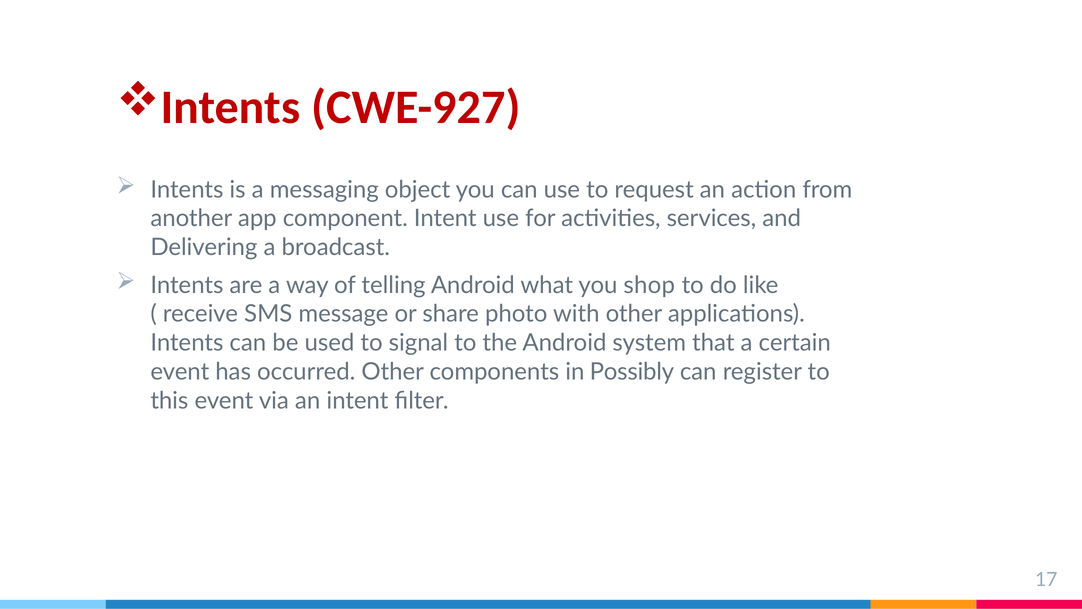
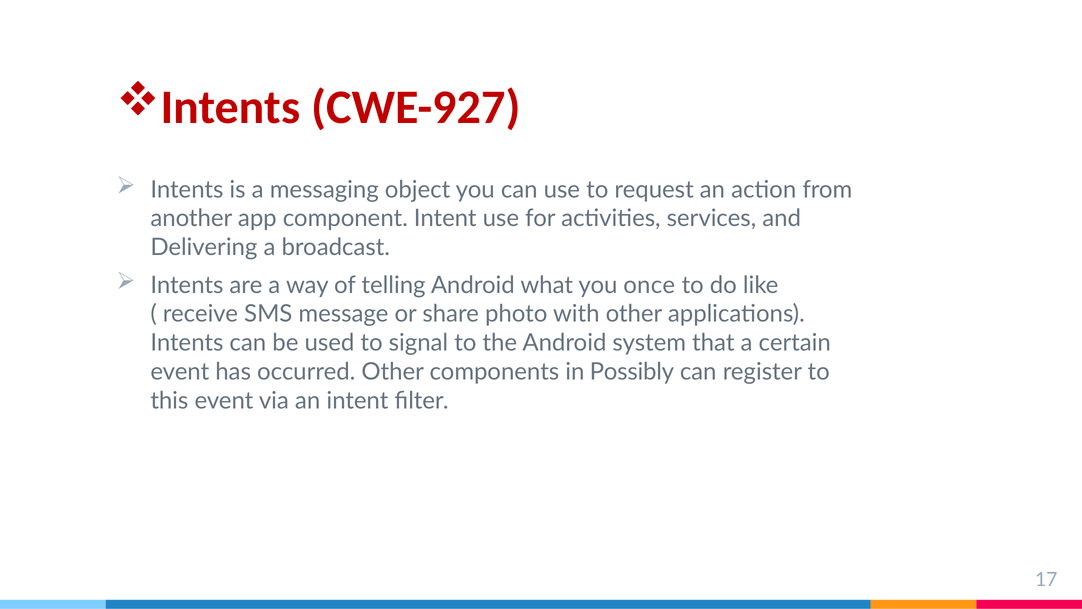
shop: shop -> once (649, 285)
